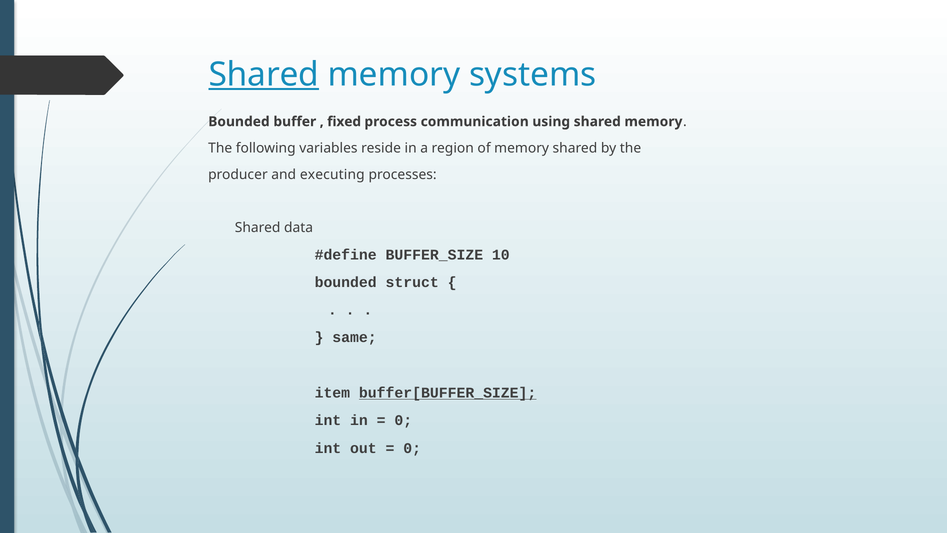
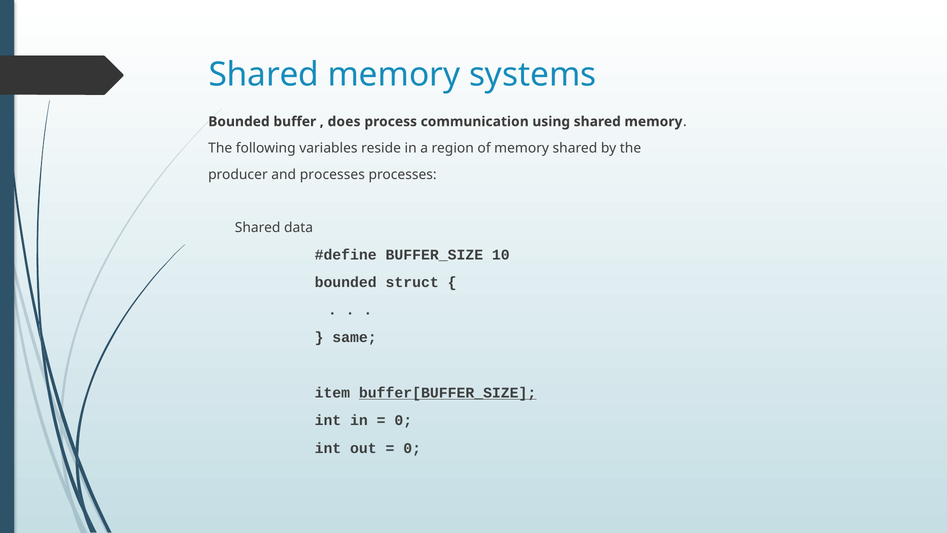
Shared underline: present -> none (264, 75)
fixed: fixed -> does (344, 122)
and executing: executing -> processes (332, 174)
